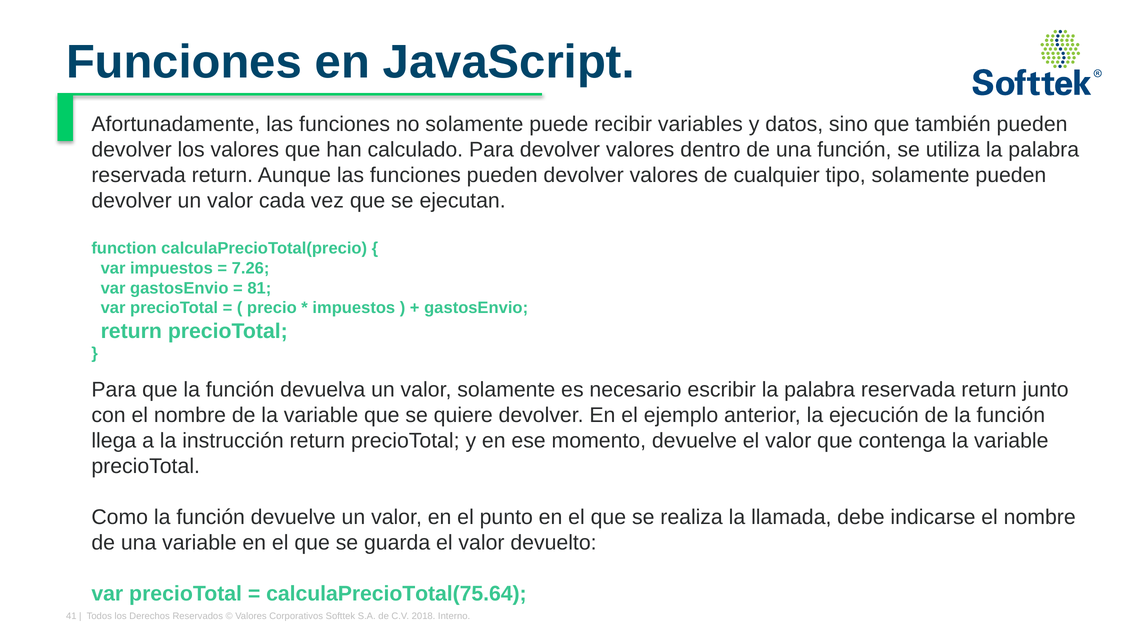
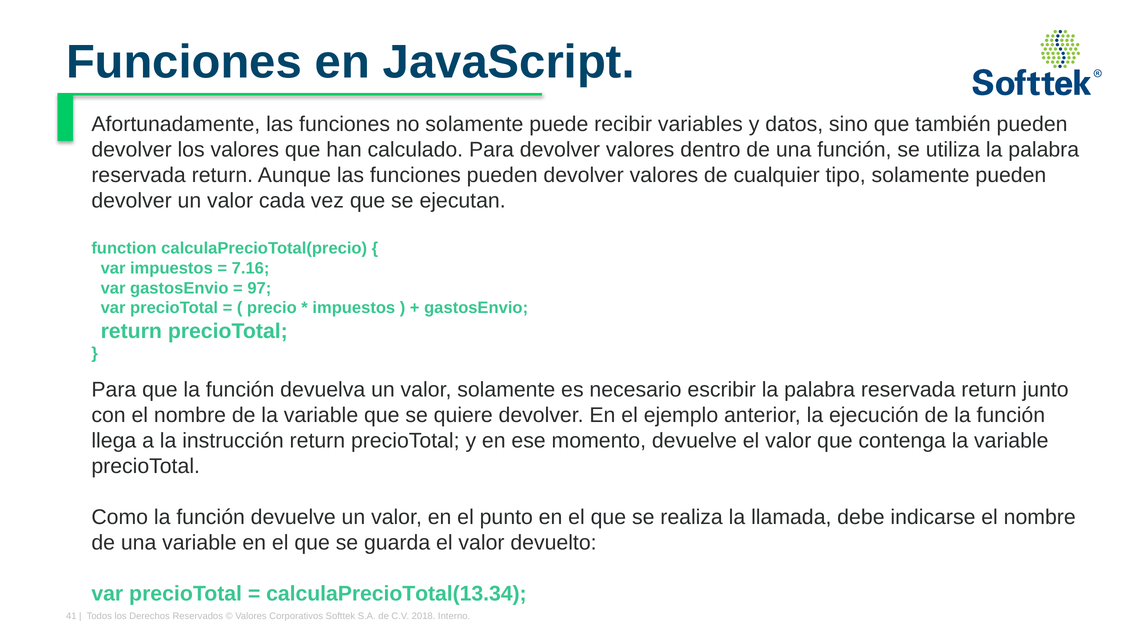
7.26: 7.26 -> 7.16 (251, 268)
81: 81 -> 97 (259, 288)
calculaPrecioTotal(75.64: calculaPrecioTotal(75.64 -> calculaPrecioTotal(13.34 (396, 594)
